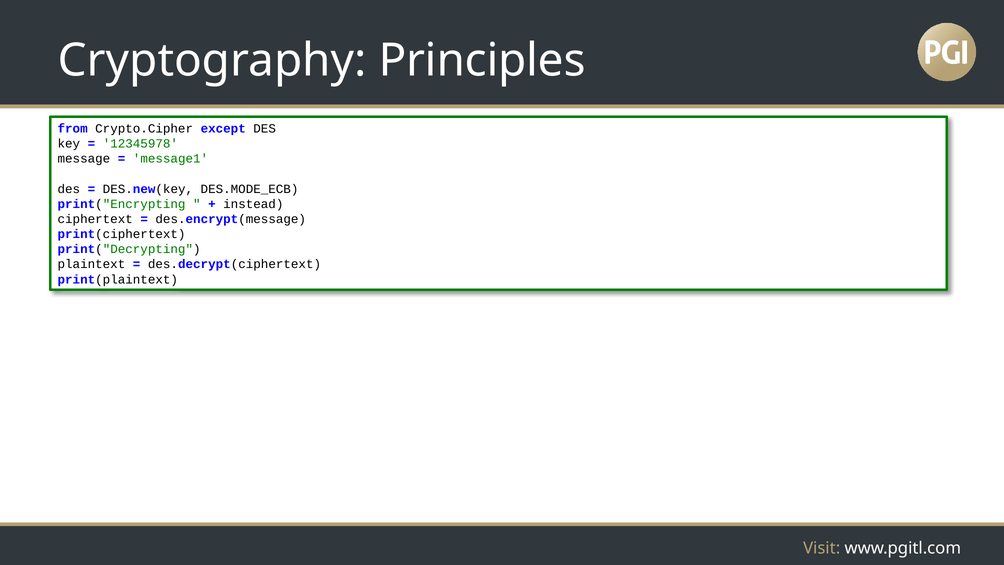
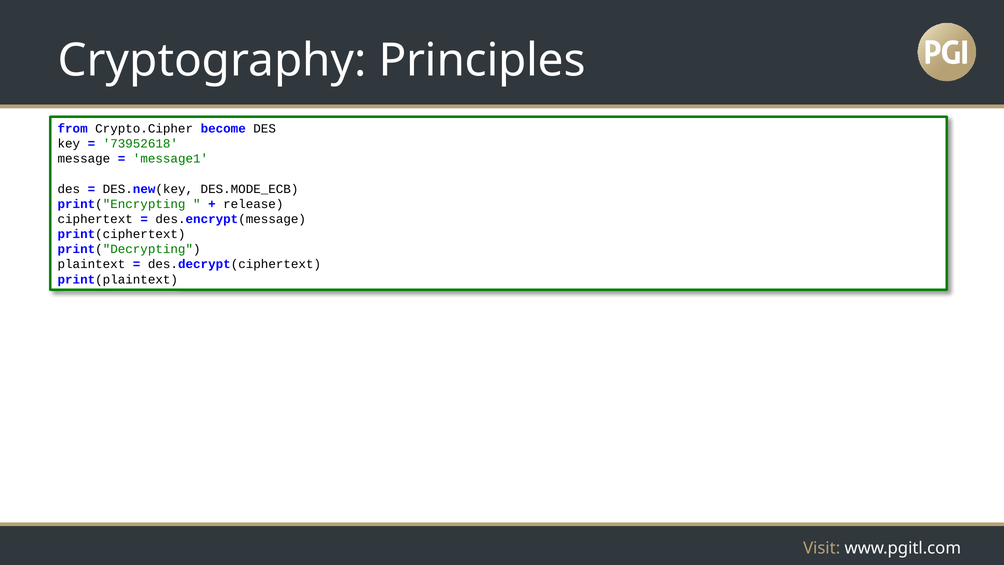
except: except -> become (223, 129)
12345978: 12345978 -> 73952618 (140, 144)
instead: instead -> release (253, 204)
